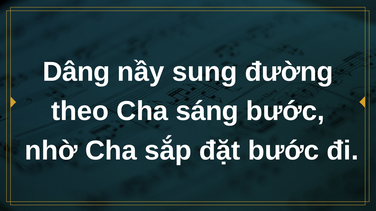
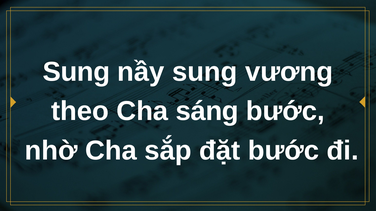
Dâng: Dâng -> Sung (76, 72)
đường: đường -> vương (289, 72)
